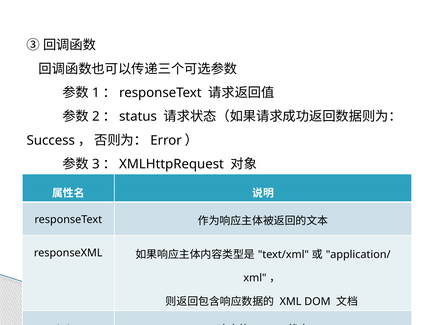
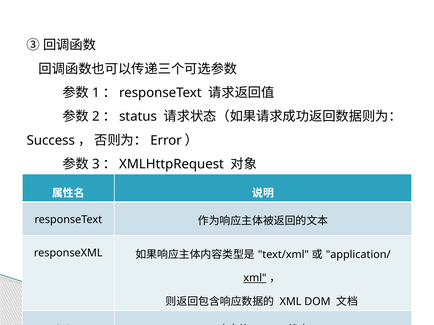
xml underline: none -> present (255, 278)
